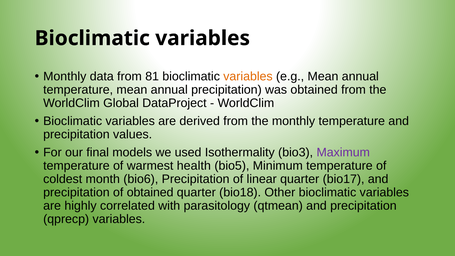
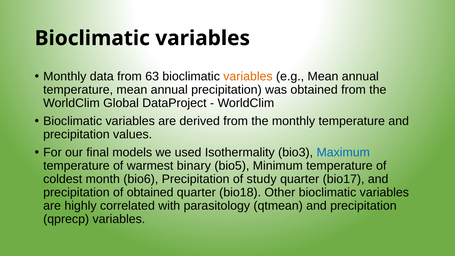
81: 81 -> 63 (152, 76)
Maximum colour: purple -> blue (343, 152)
health: health -> binary (194, 166)
linear: linear -> study (262, 179)
